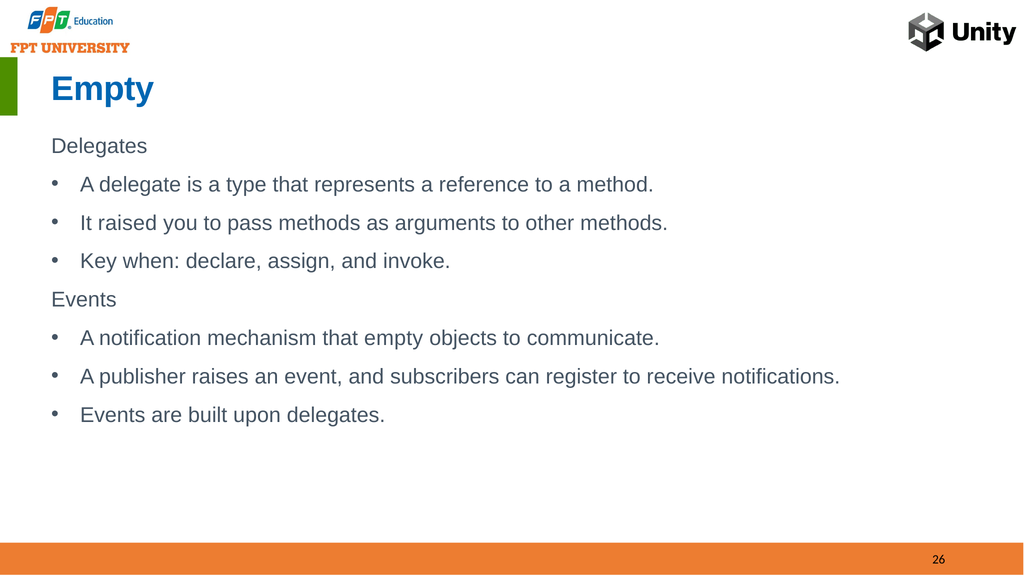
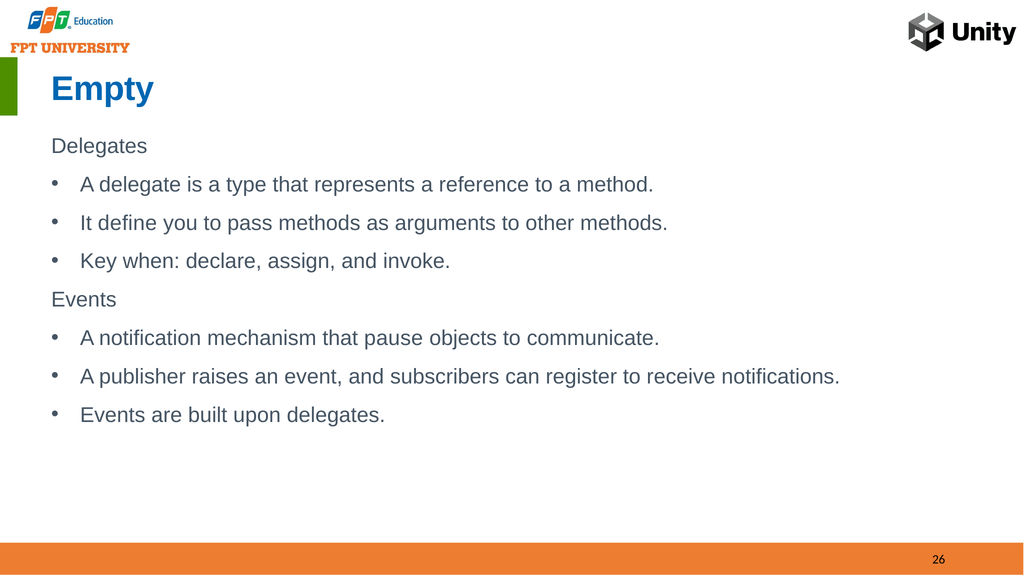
raised: raised -> define (127, 223)
that empty: empty -> pause (394, 339)
